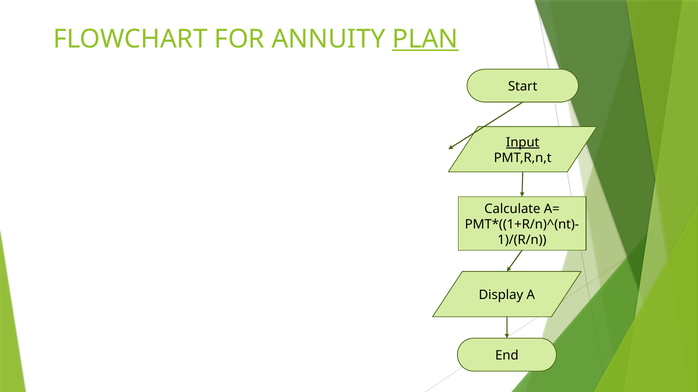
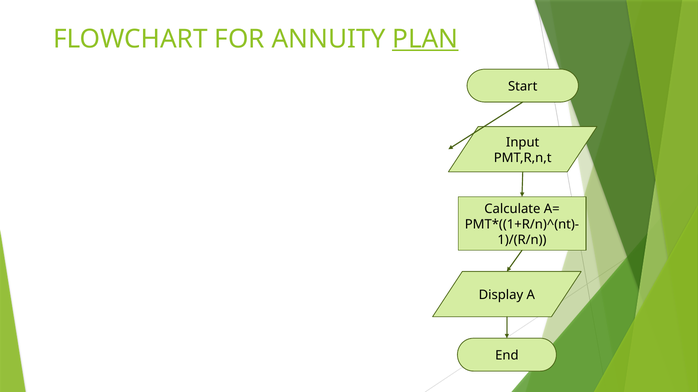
Input underline: present -> none (523, 143)
